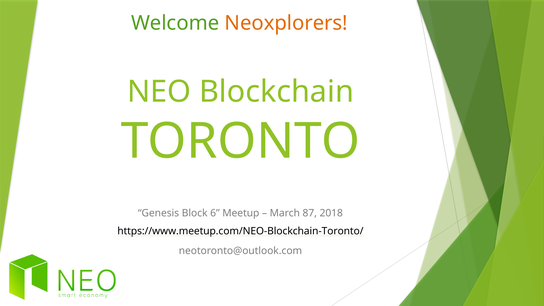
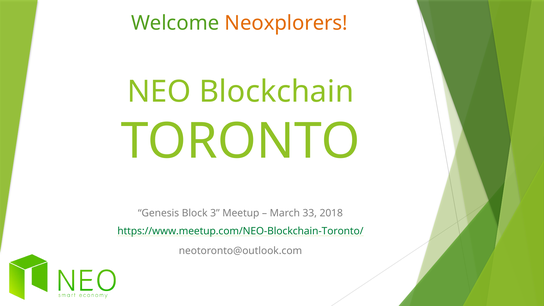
6: 6 -> 3 (215, 213)
87: 87 -> 33 (310, 213)
https://www.meetup.com/NEO-Blockchain-Toronto/ colour: black -> green (240, 231)
